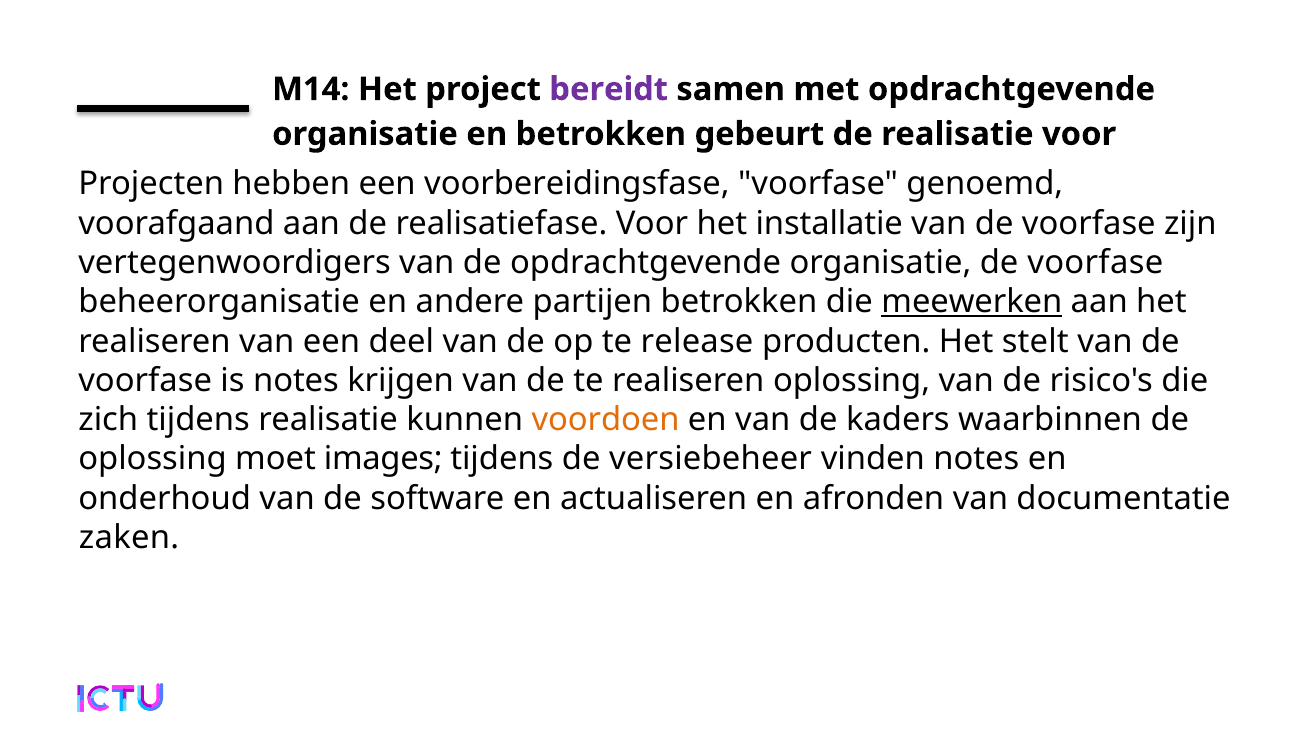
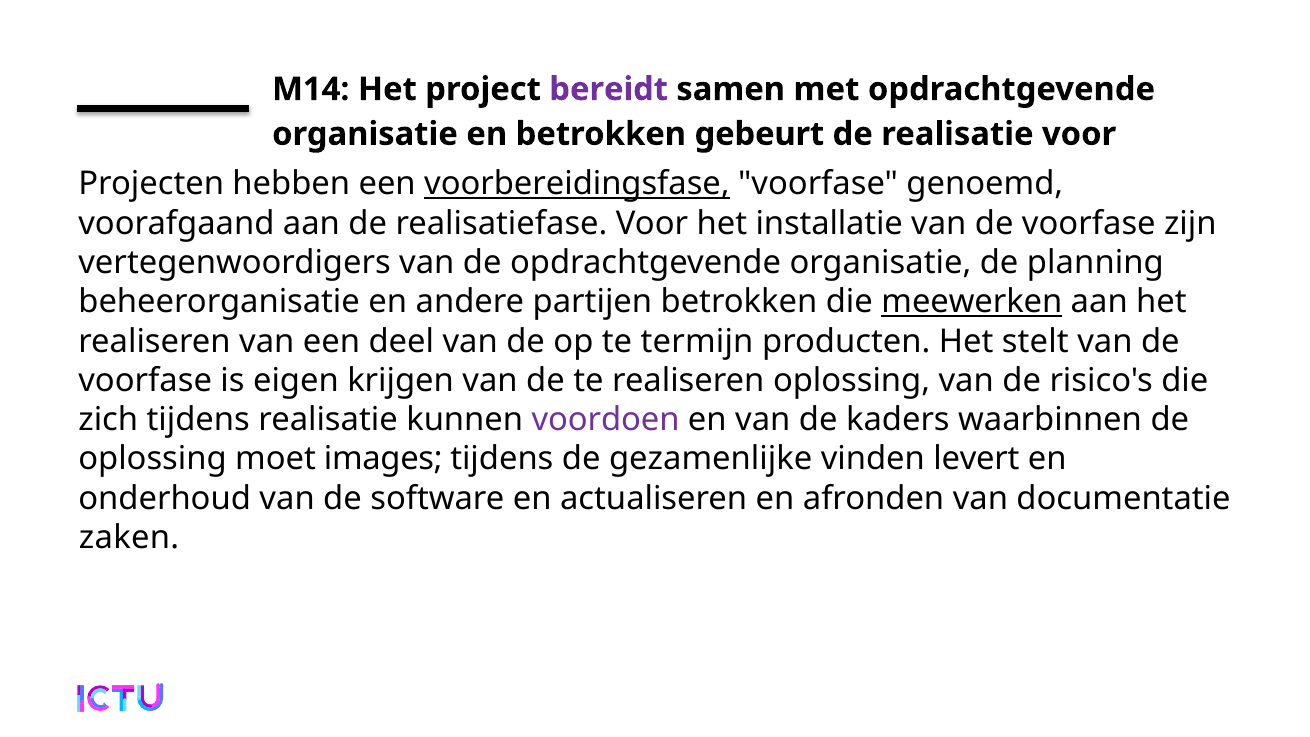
voorbereidingsfase underline: none -> present (577, 184)
organisatie de voorfase: voorfase -> planning (1095, 263)
release: release -> termijn (697, 341)
is notes: notes -> eigen (296, 380)
voordoen colour: orange -> purple (606, 420)
versiebeheer: versiebeheer -> gezamenlijke (711, 459)
vinden notes: notes -> levert (976, 459)
